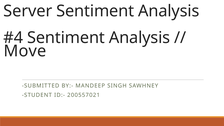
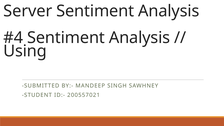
Move: Move -> Using (25, 51)
